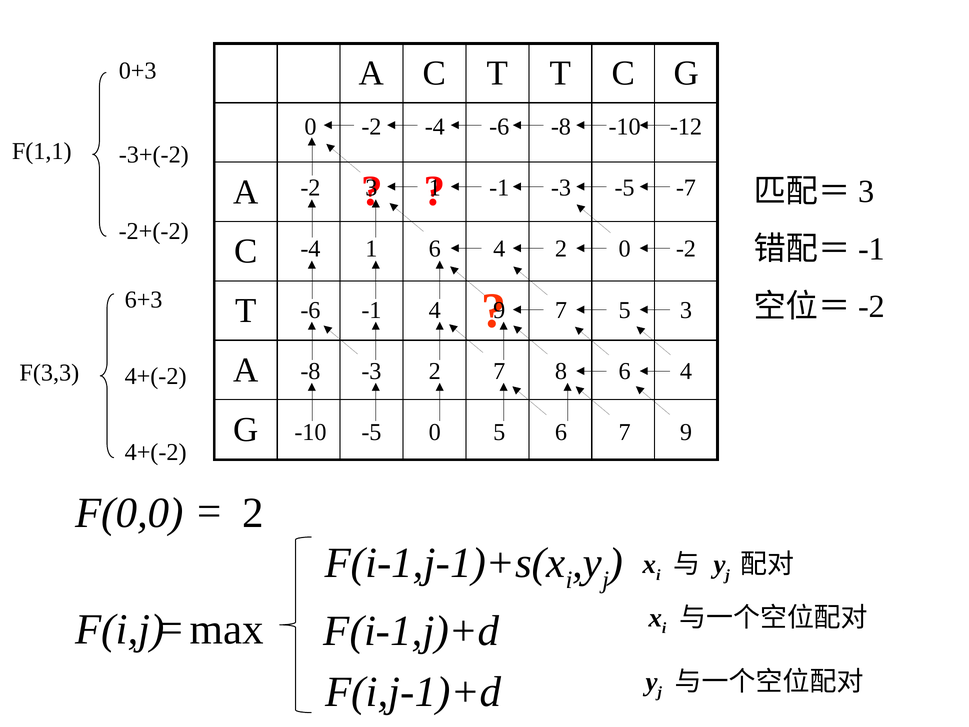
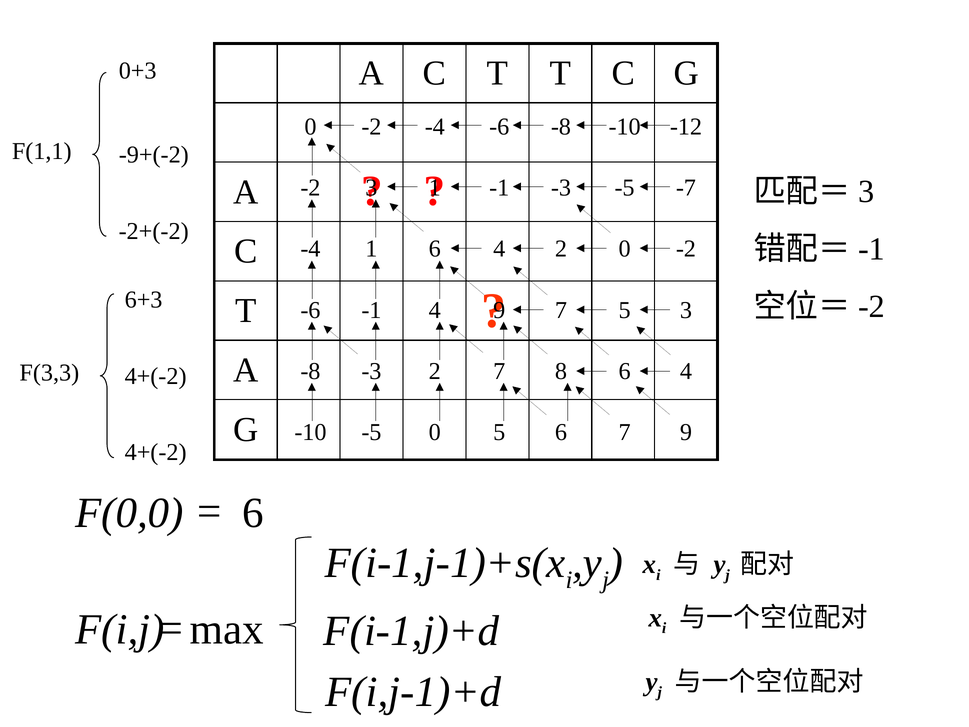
-3+(-2: -3+(-2 -> -9+(-2 (154, 155)
2: 2 -> 6 (253, 513)
